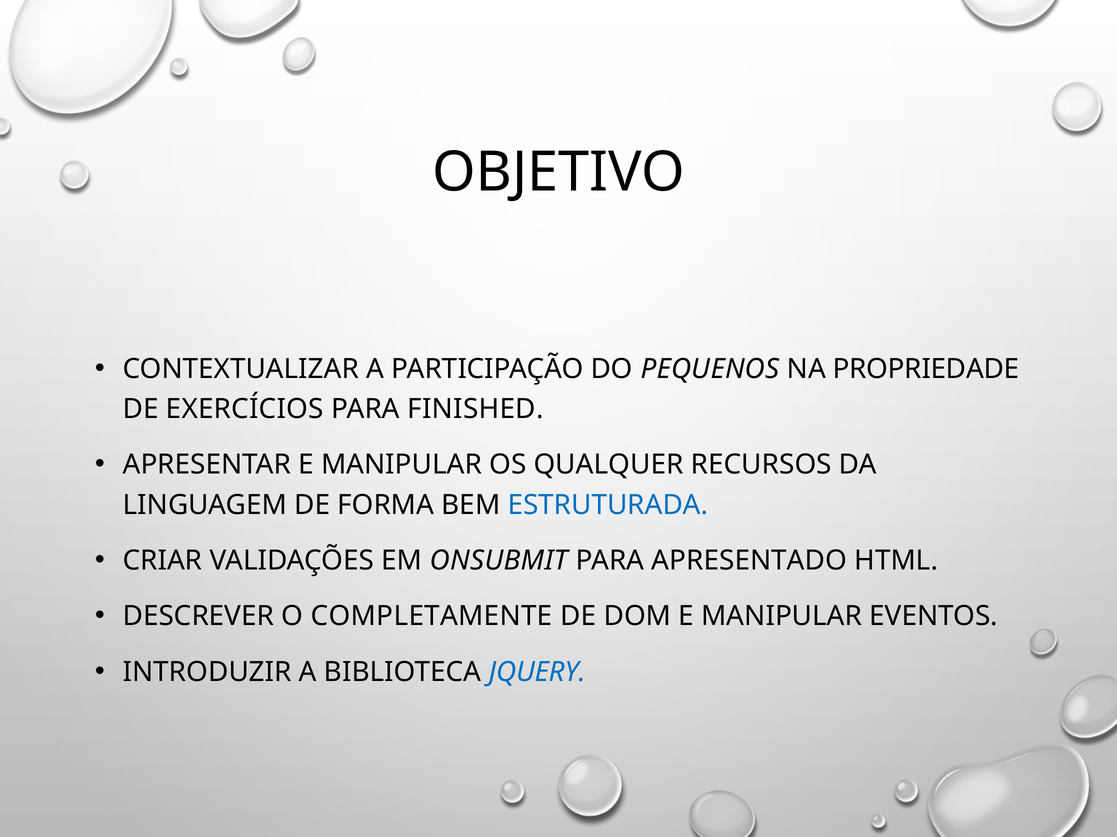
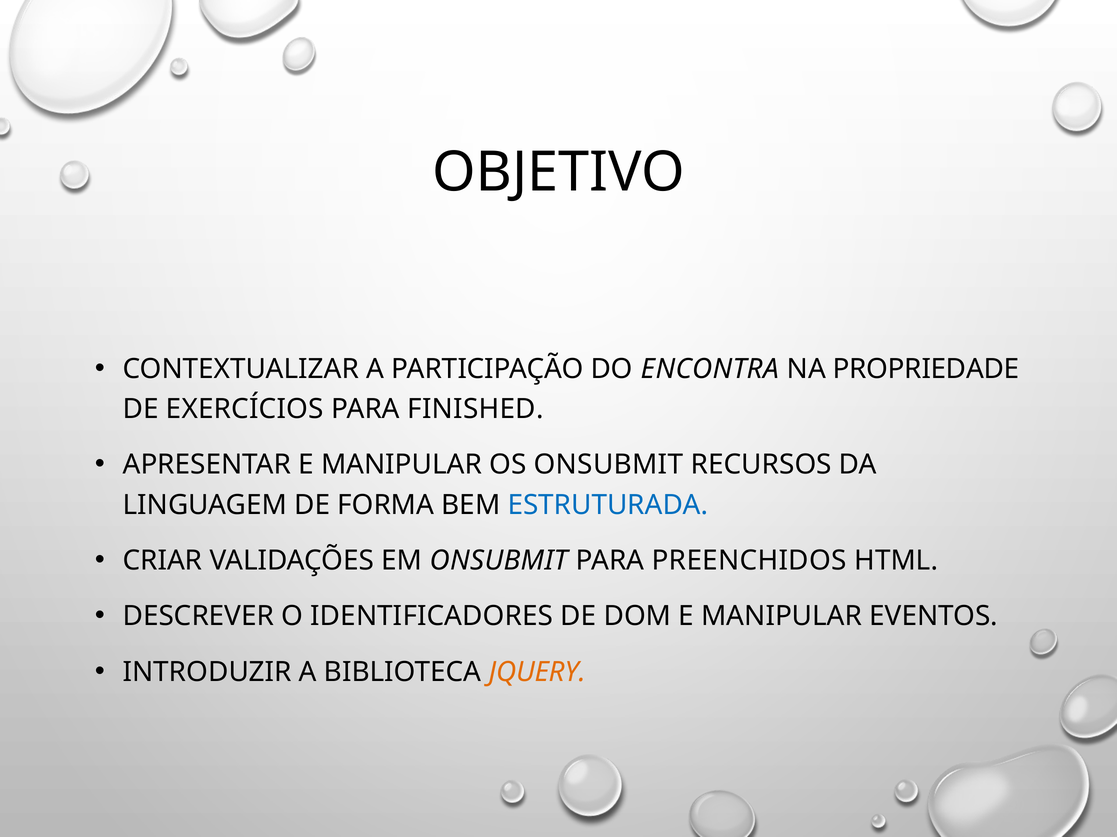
PEQUENOS: PEQUENOS -> ENCONTRA (710, 369)
OS QUALQUER: QUALQUER -> ONSUBMIT (608, 465)
APRESENTADO: APRESENTADO -> PREENCHIDOS (749, 561)
COMPLETAMENTE: COMPLETAMENTE -> IDENTIFICADORES (432, 617)
JQUERY colour: blue -> orange (537, 672)
